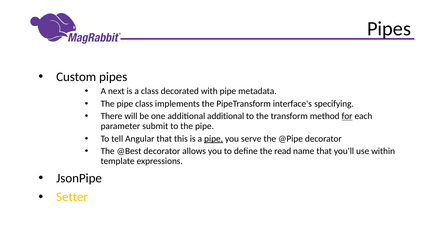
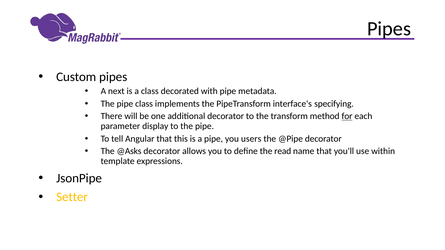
additional additional: additional -> decorator (226, 116)
submit: submit -> display (155, 126)
pipe underline: present -> none (214, 139)
serve: serve -> users (251, 139)
@Best: @Best -> @Asks (129, 151)
